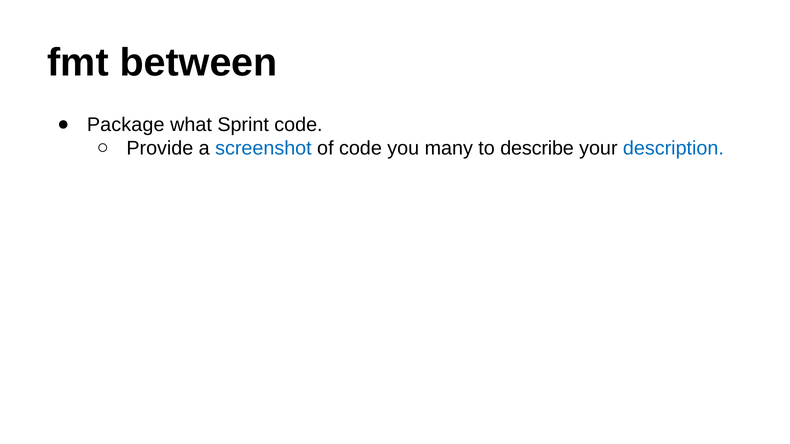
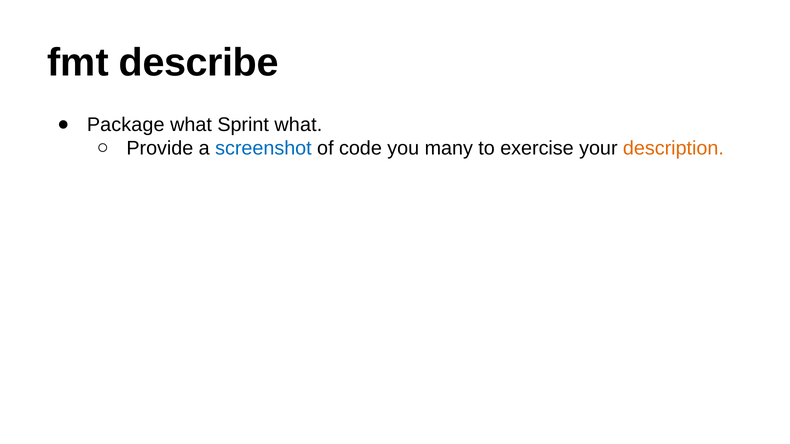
between: between -> describe (199, 63)
Sprint code: code -> what (298, 125)
describe: describe -> exercise (537, 149)
description colour: blue -> orange (673, 149)
